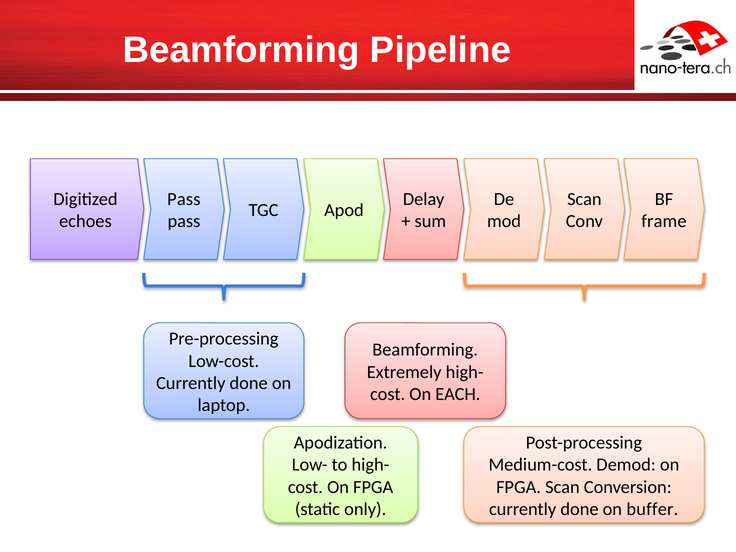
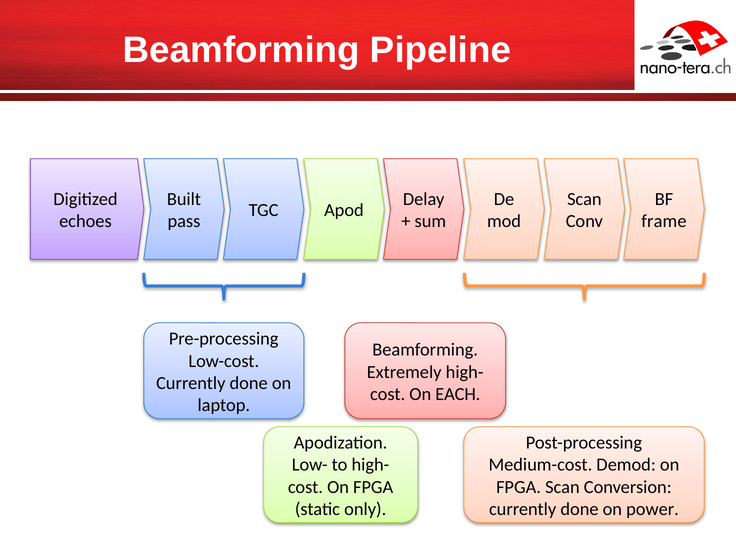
Pass: Pass -> Built (184, 199)
buffer: buffer -> power (652, 509)
